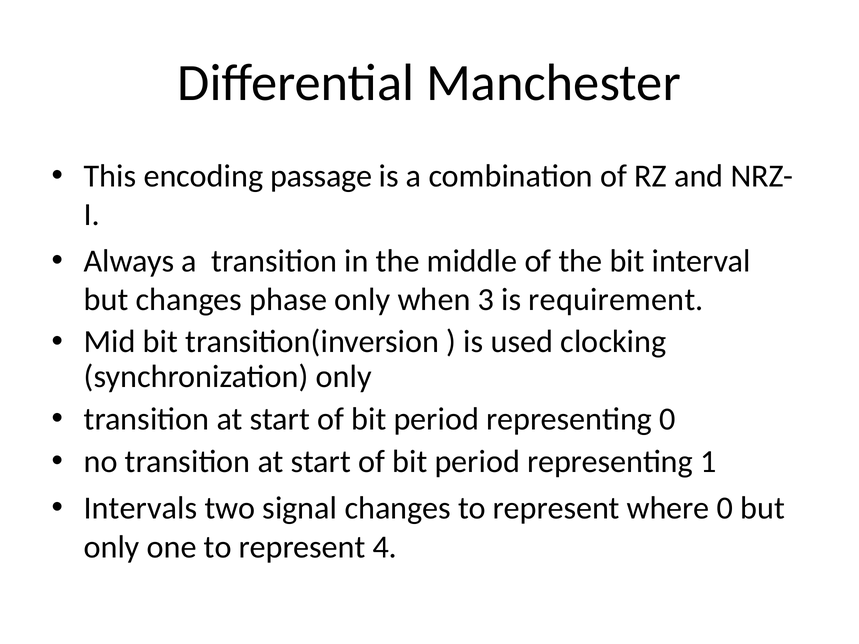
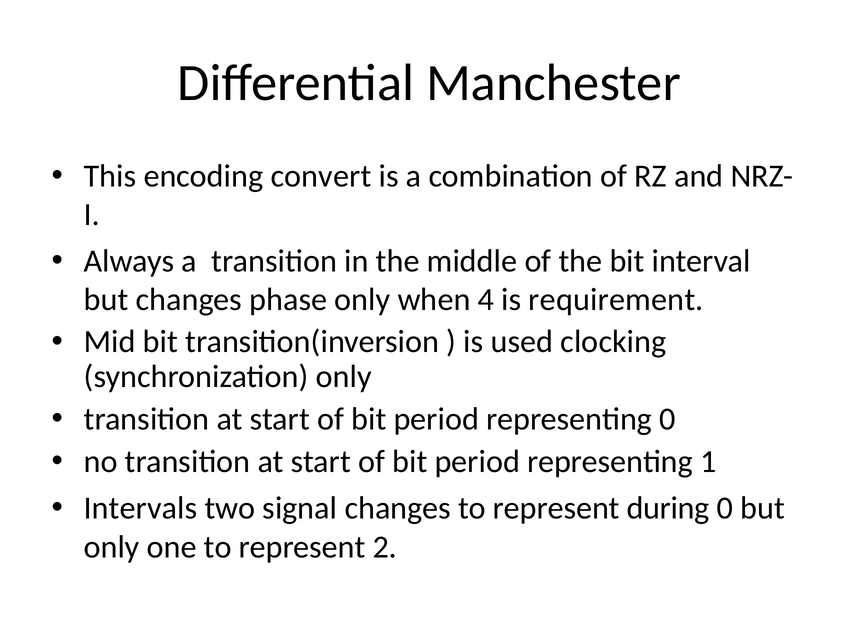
passage: passage -> convert (321, 176)
3: 3 -> 4 (486, 300)
where: where -> during (668, 509)
4: 4 -> 2 (385, 547)
